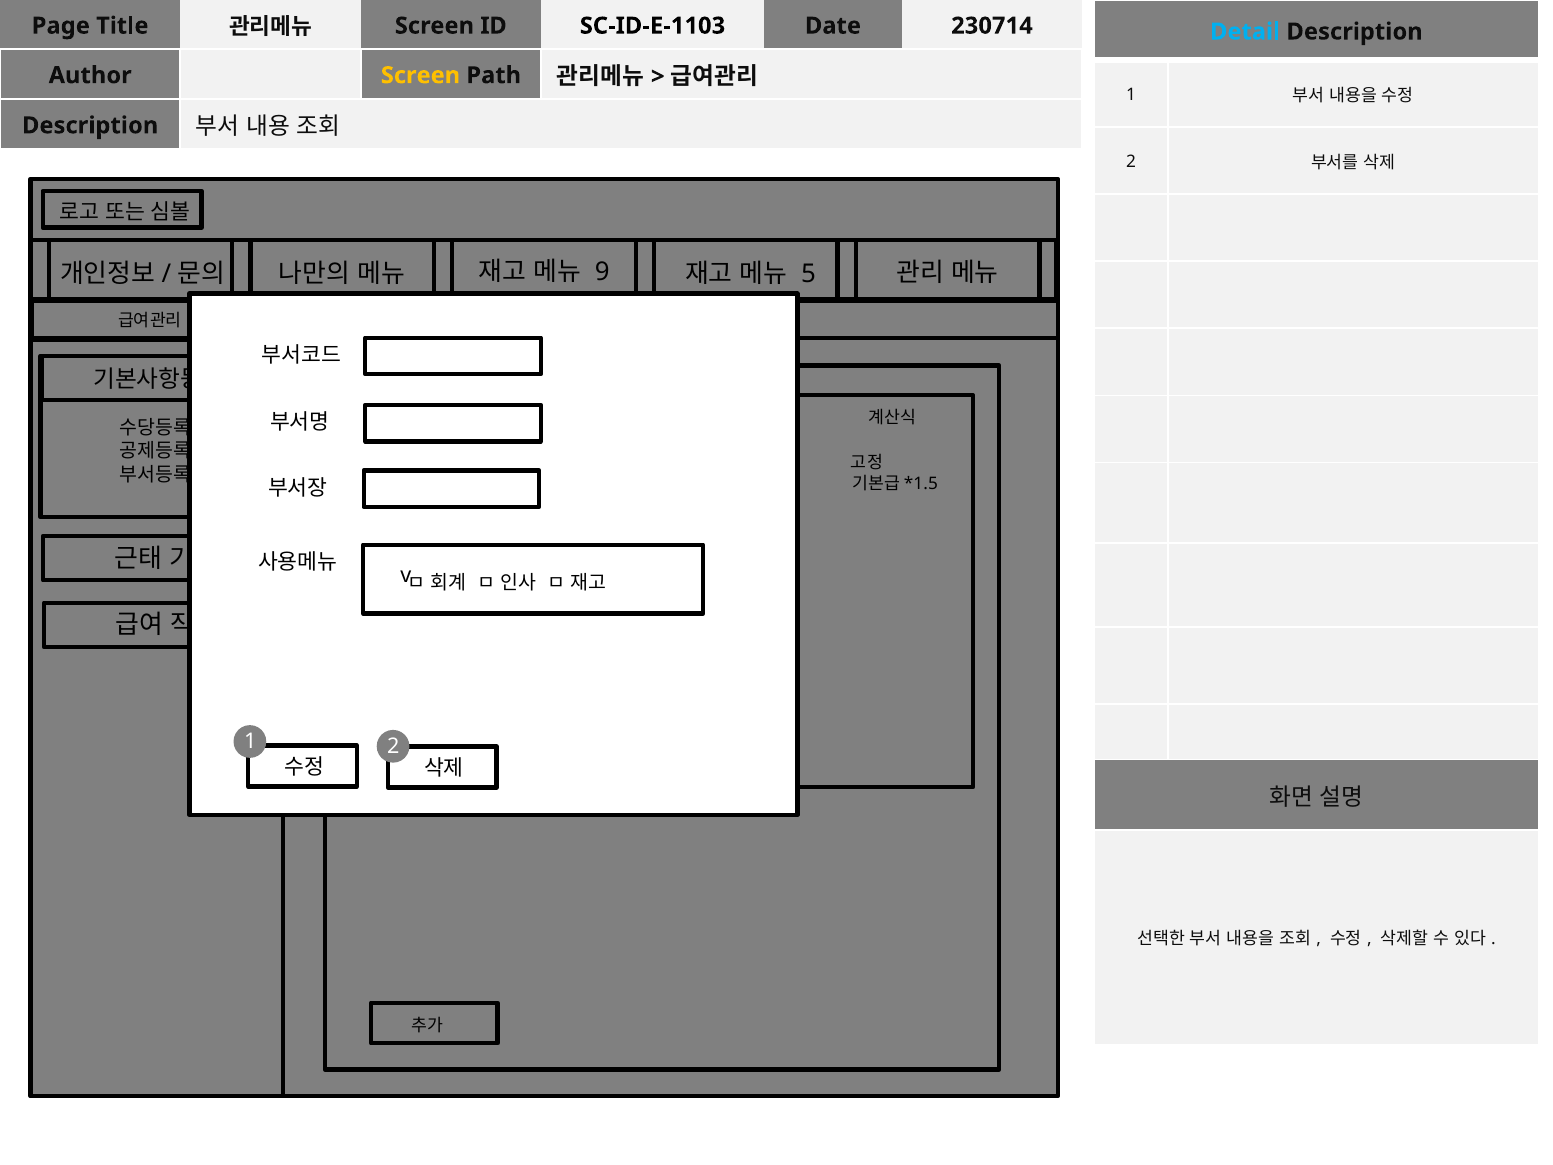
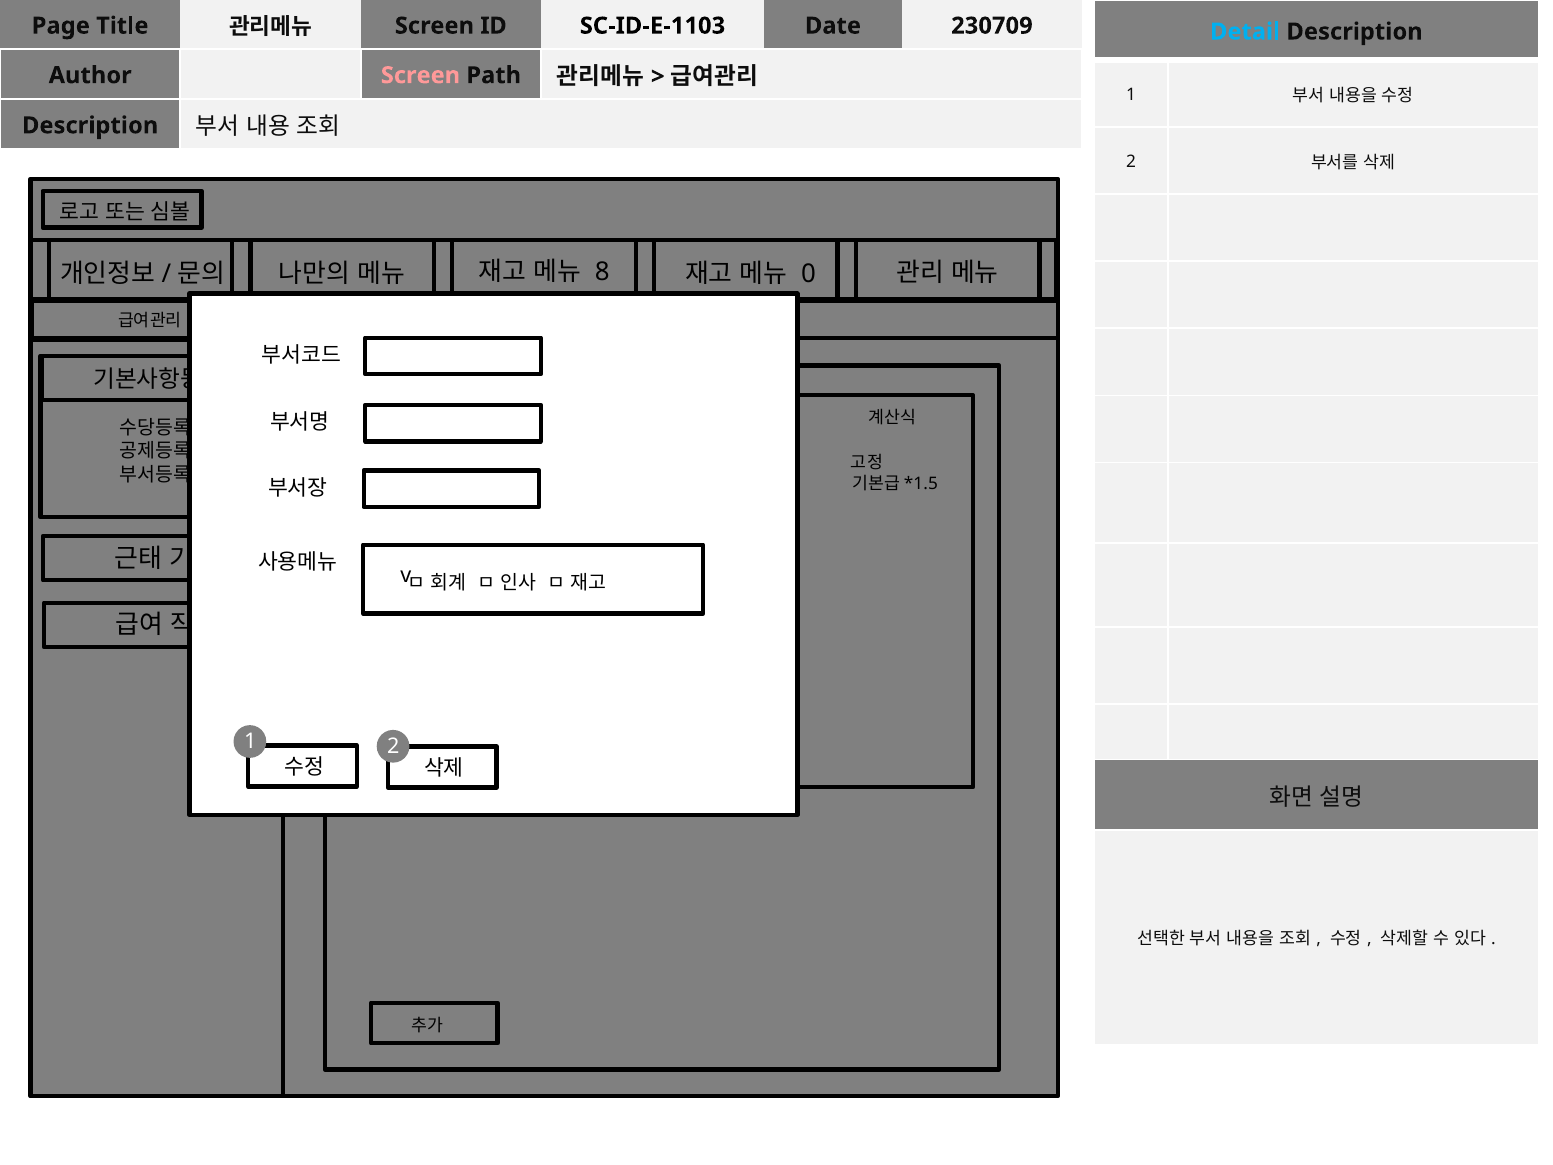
230714: 230714 -> 230709 (992, 26)
Screen colour: yellow -> pink (420, 75)
9: 9 -> 8 (602, 272)
5: 5 -> 0 (808, 274)
